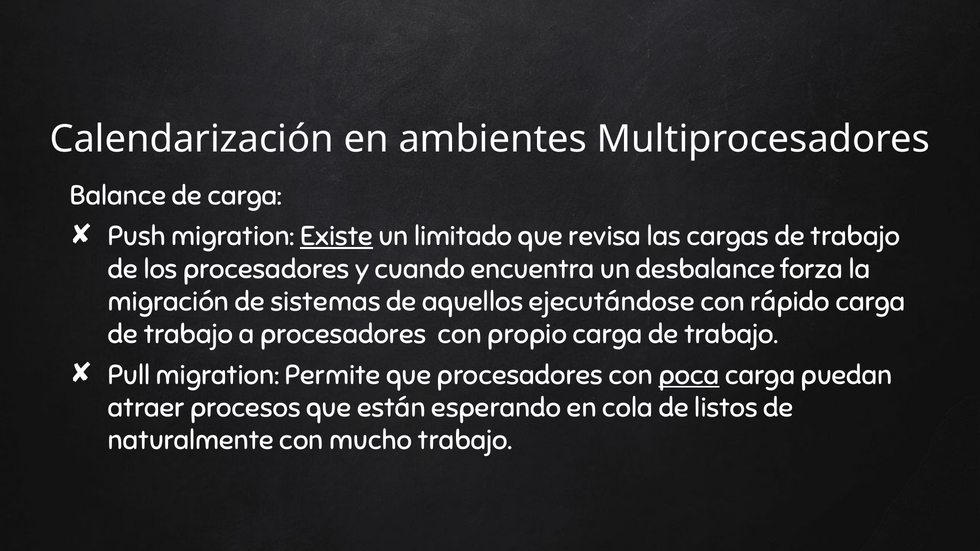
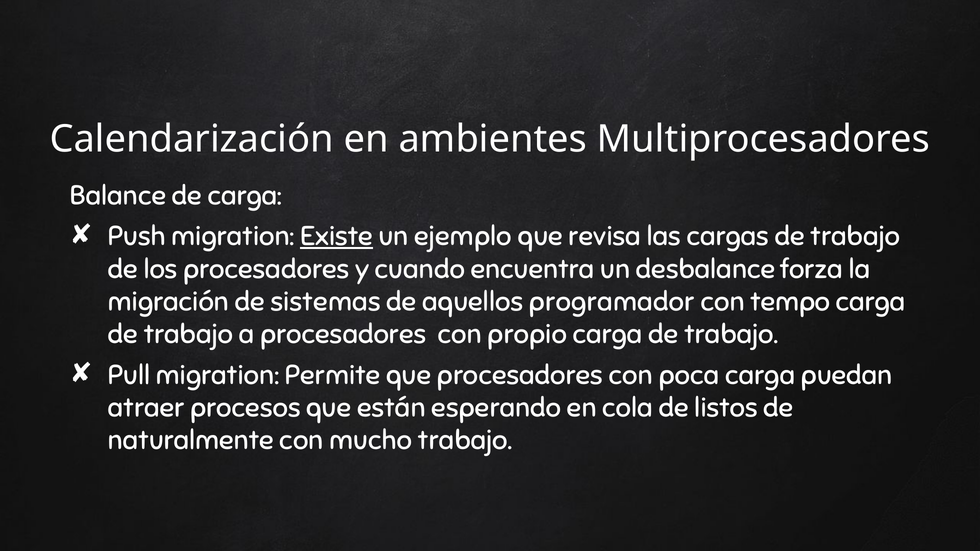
limitado: limitado -> ejemplo (463, 236)
ejecutándose: ejecutándose -> programador (612, 302)
rápido: rápido -> tempo (790, 302)
poca underline: present -> none (689, 375)
